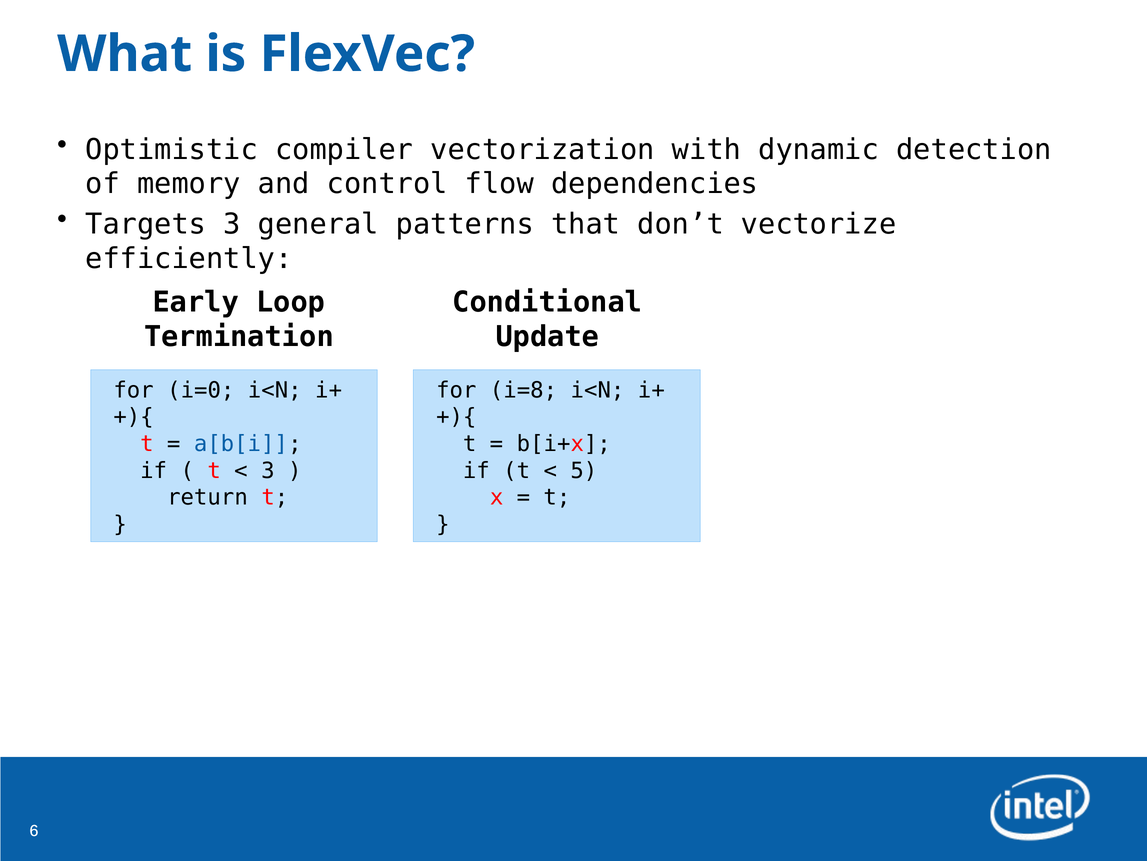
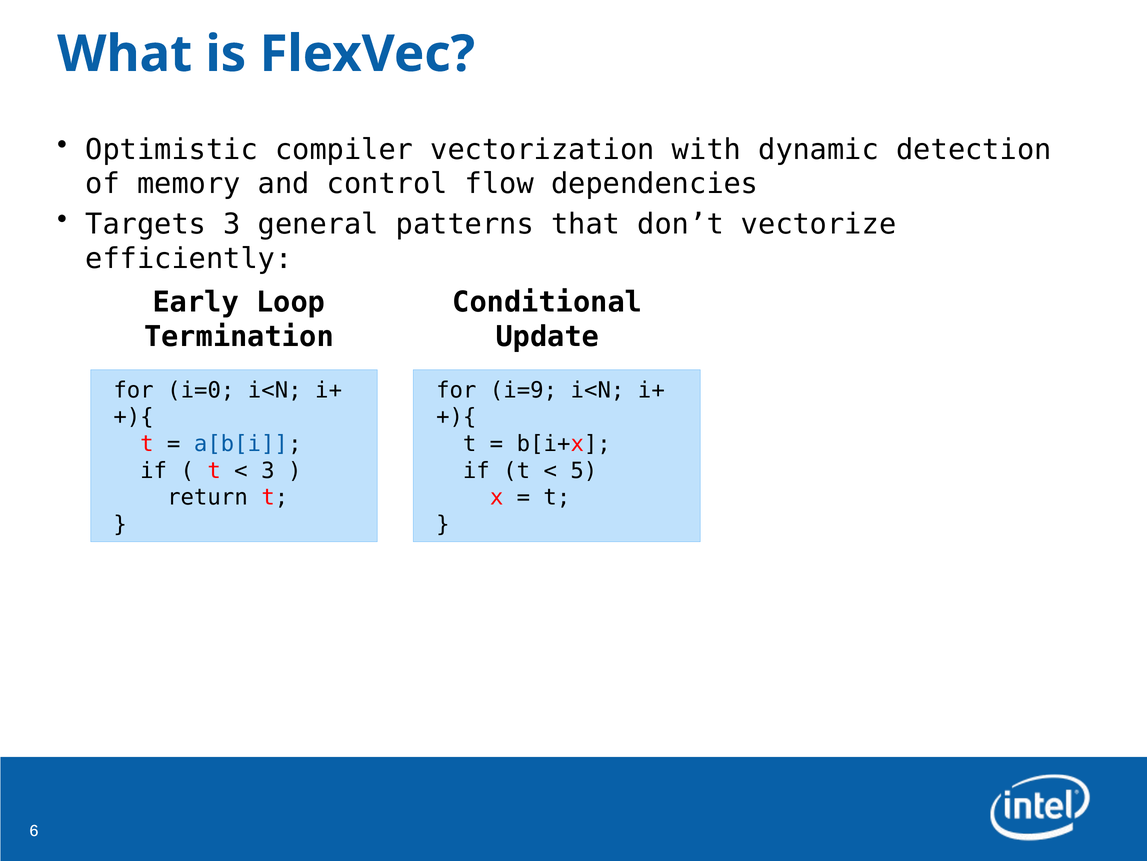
i=8: i=8 -> i=9 (523, 390)
